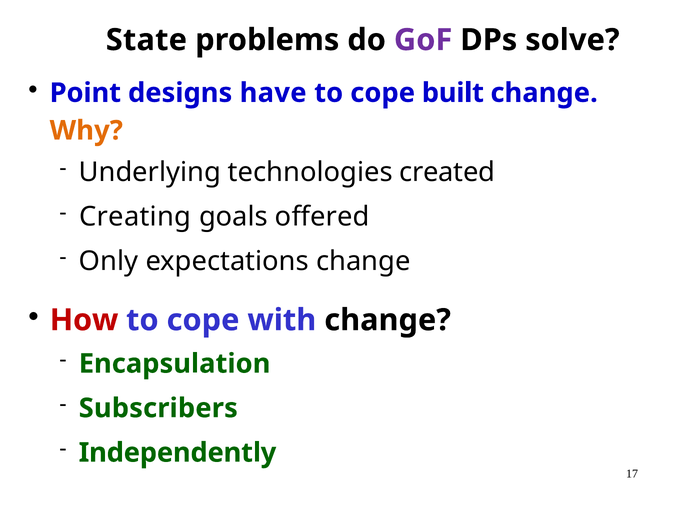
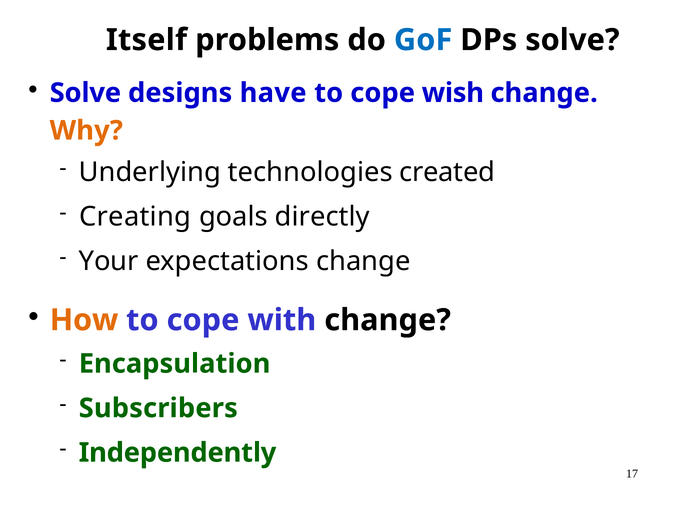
State: State -> Itself (146, 40)
GoF colour: purple -> blue (423, 40)
Point: Point -> Solve (85, 93)
built: built -> wish (453, 93)
offered: offered -> directly (322, 217)
Only: Only -> Your (109, 262)
How colour: red -> orange (84, 320)
